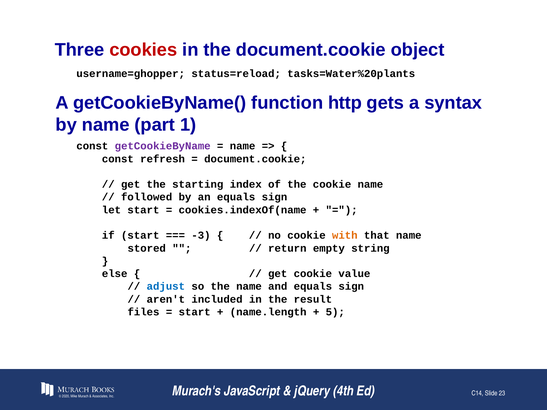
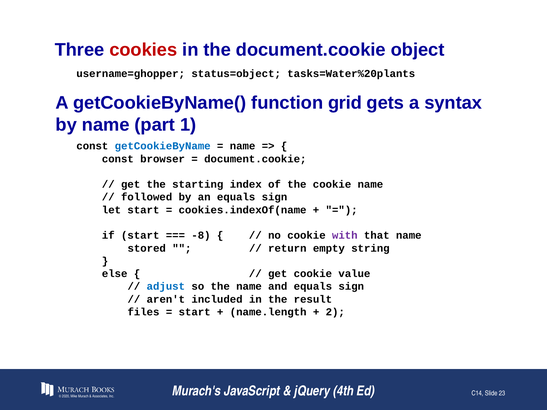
status=reload: status=reload -> status=object (236, 74)
http: http -> grid (345, 103)
getCookieByName colour: purple -> blue (163, 146)
refresh: refresh -> browser (163, 159)
-3: -3 -> -8 (201, 236)
with colour: orange -> purple (345, 236)
5: 5 -> 2 (335, 312)
